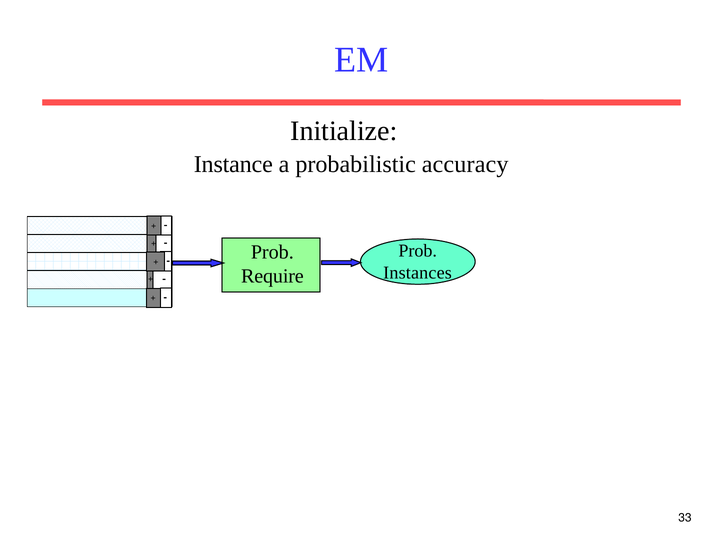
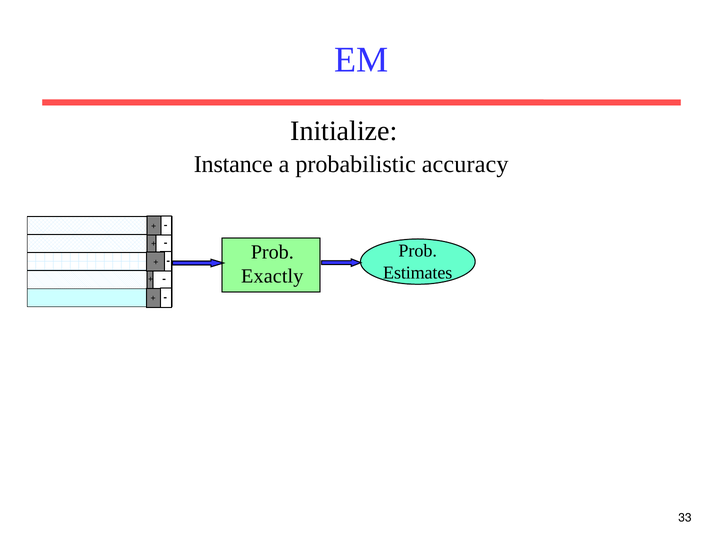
Instances: Instances -> Estimates (418, 273)
Require: Require -> Exactly (272, 276)
